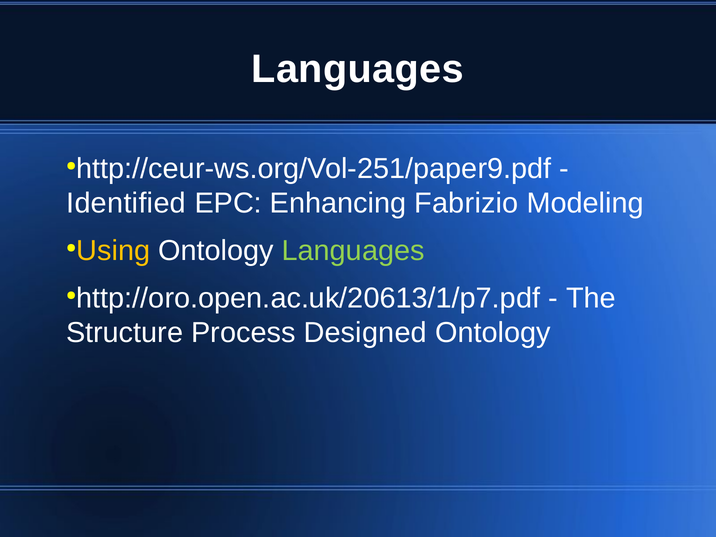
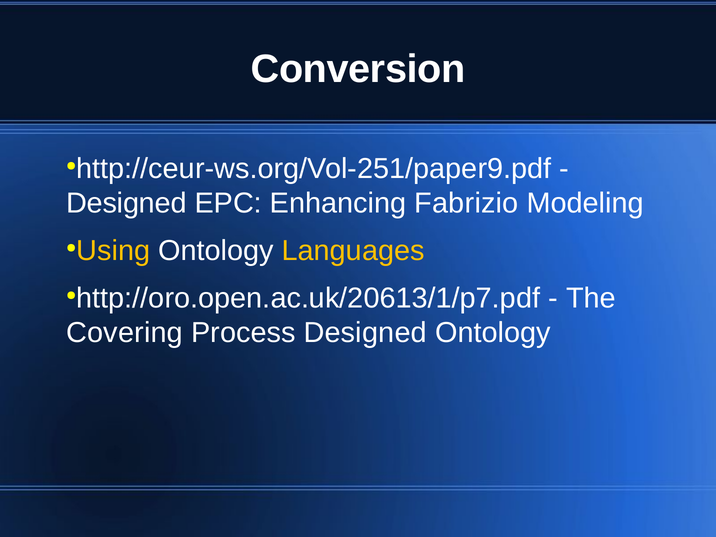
Languages: Languages -> Conversion (358, 69)
Identified: Identified -> Designed (126, 203)
Languages colour: light green -> yellow (353, 251)
Structure: Structure -> Covering (125, 333)
